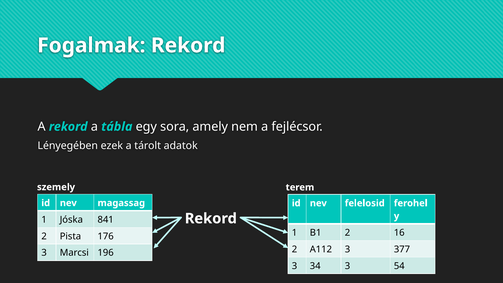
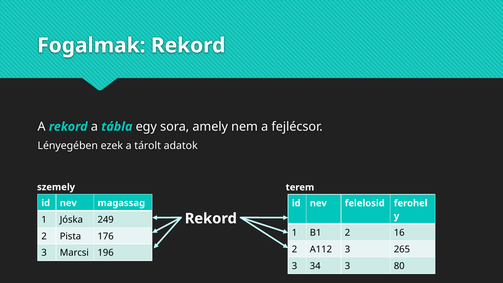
841: 841 -> 249 (106, 220)
377: 377 -> 265 (402, 249)
54: 54 -> 80 (399, 266)
